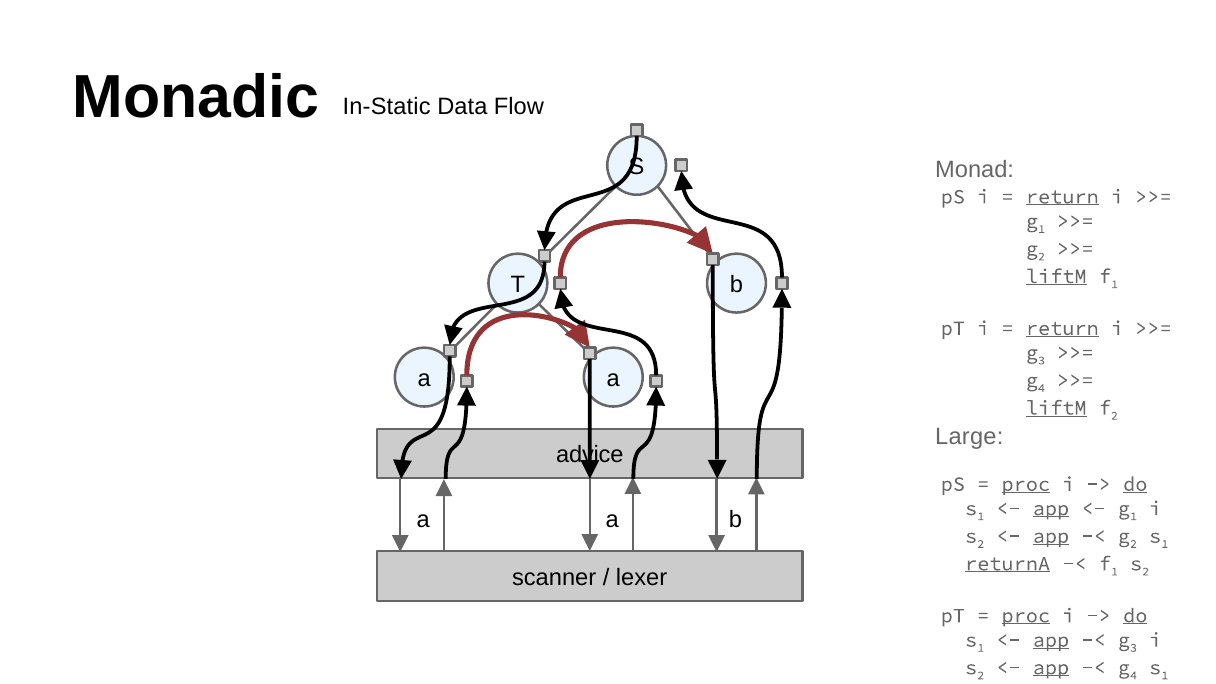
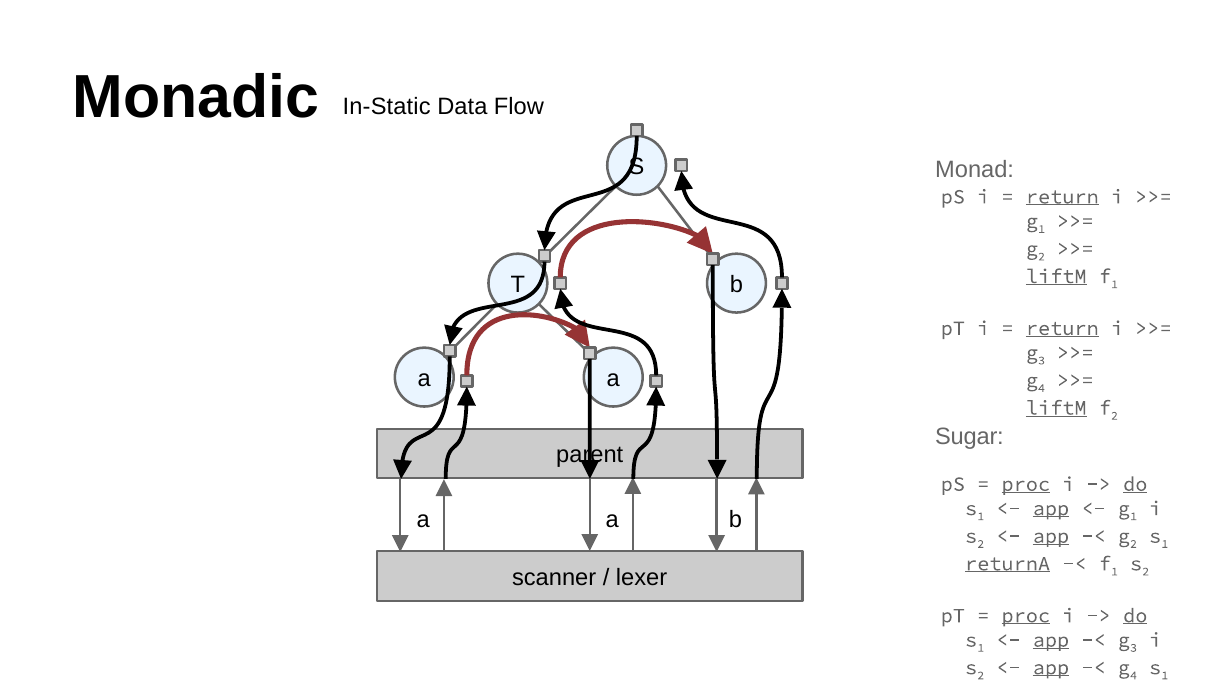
Large: Large -> Sugar (969, 436)
advice: advice -> parent (590, 455)
